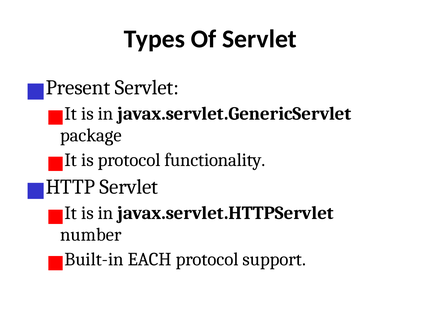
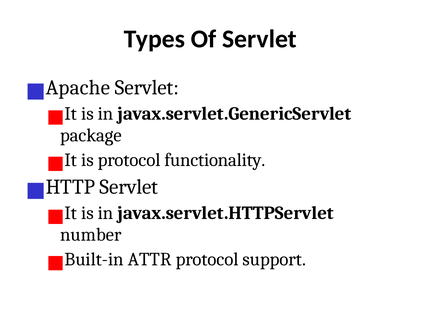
Present: Present -> Apache (78, 88)
EACH: EACH -> ATTR (150, 260)
